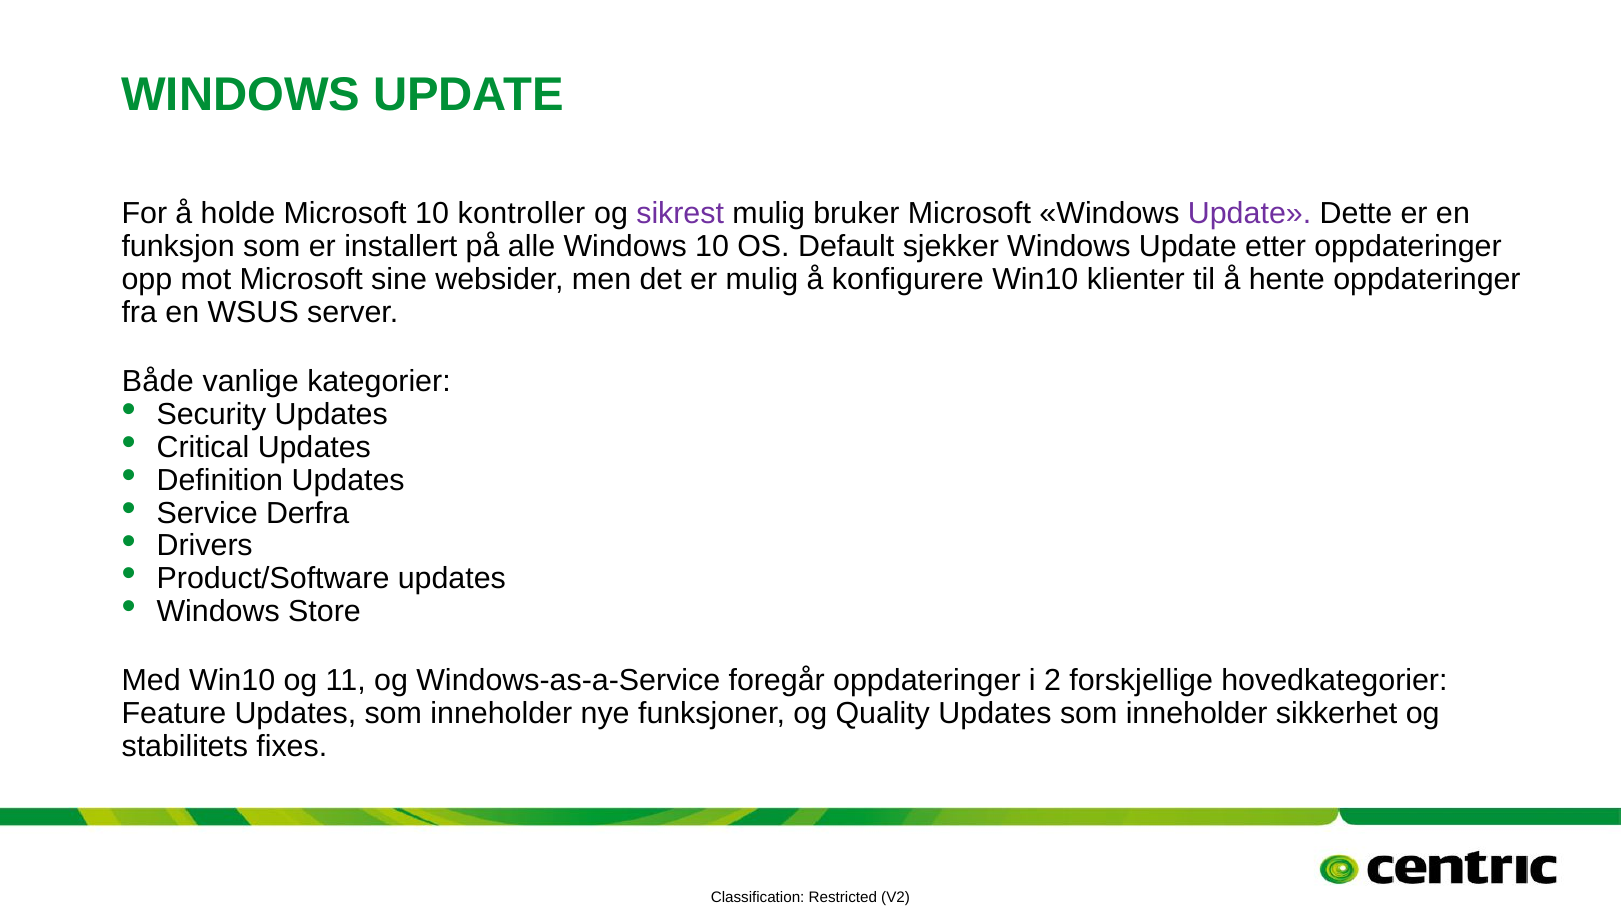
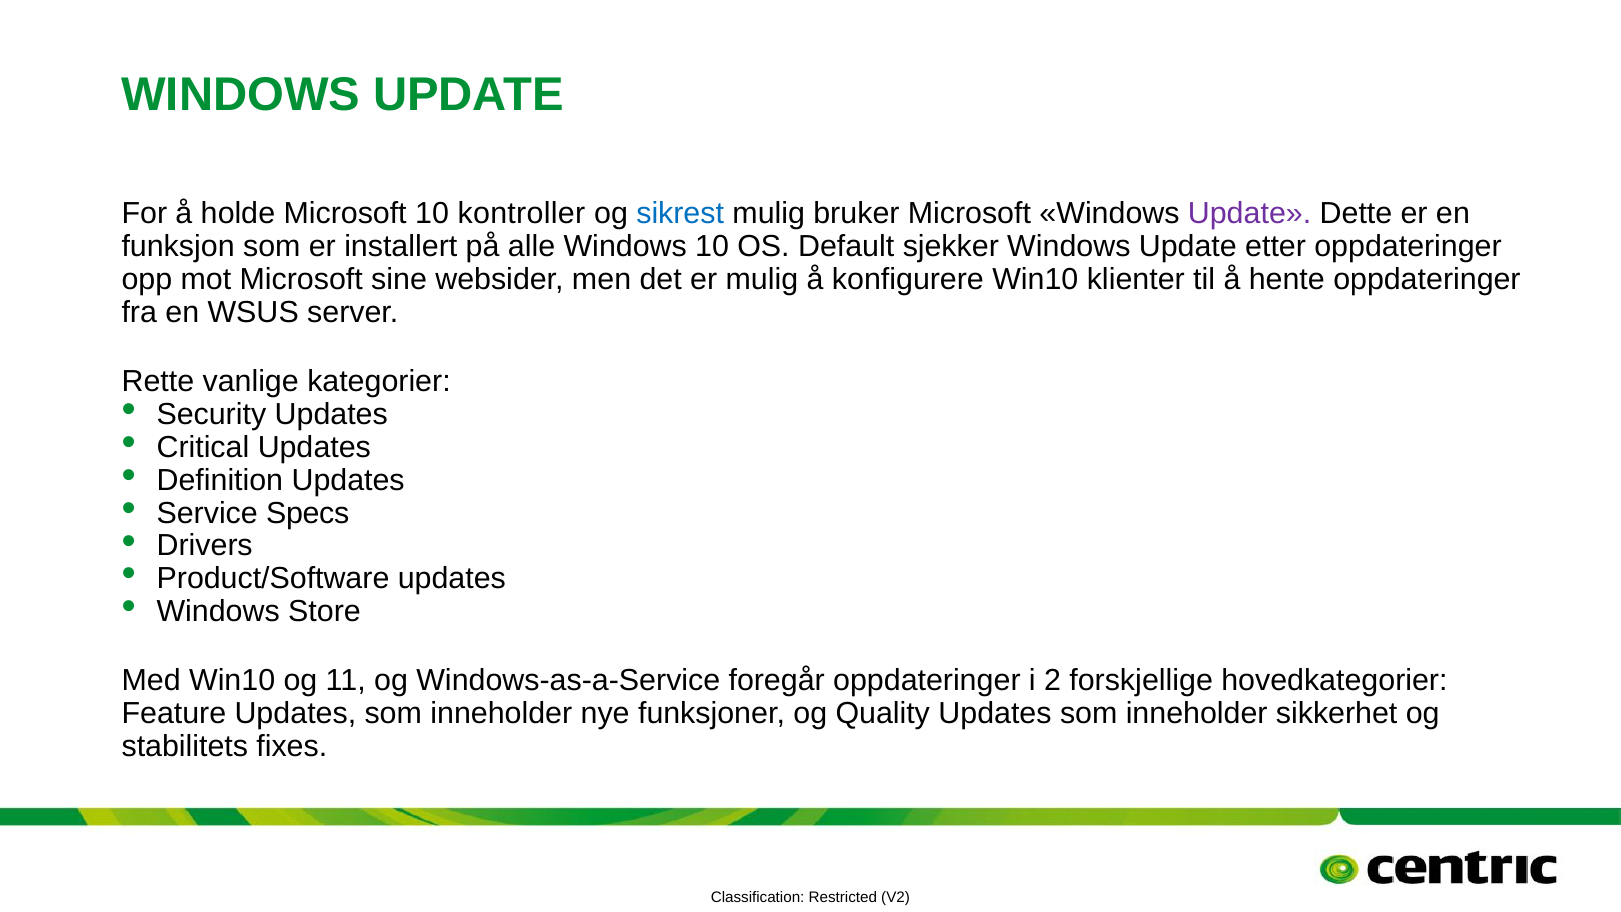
sikrest colour: purple -> blue (680, 214)
Både: Både -> Rette (158, 382)
Derfra: Derfra -> Specs (308, 513)
